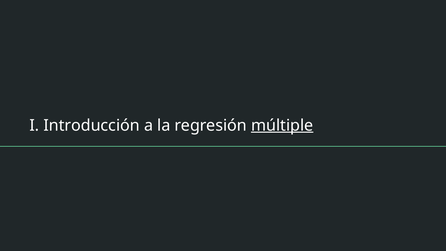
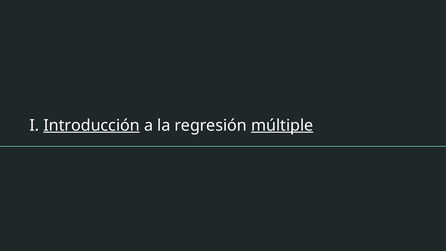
Introducción underline: none -> present (92, 125)
